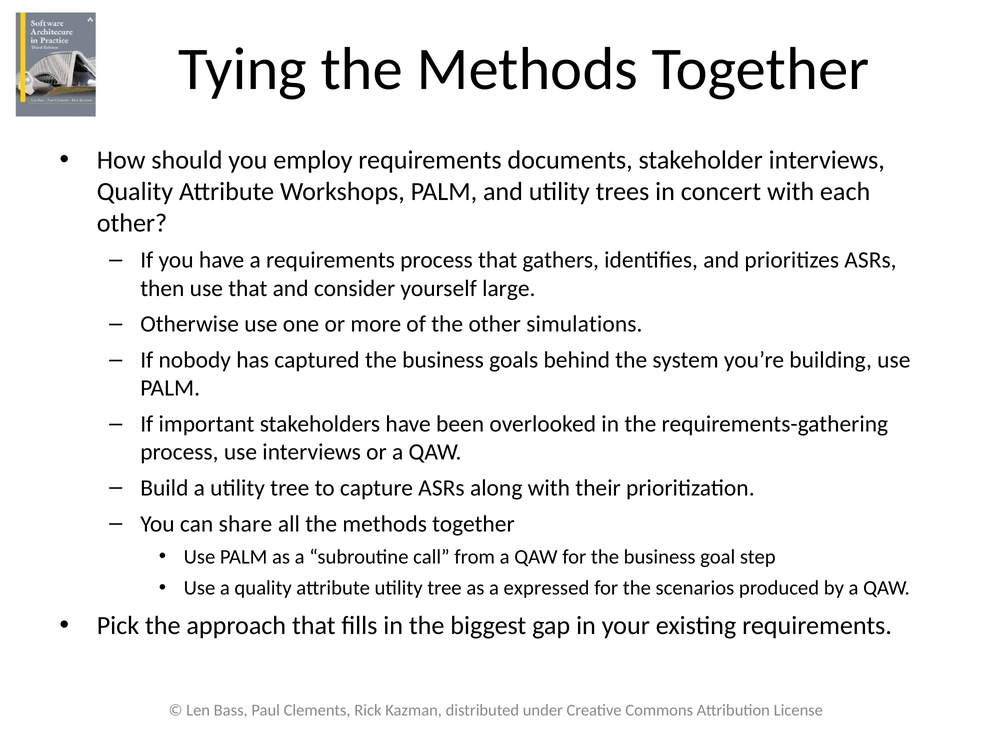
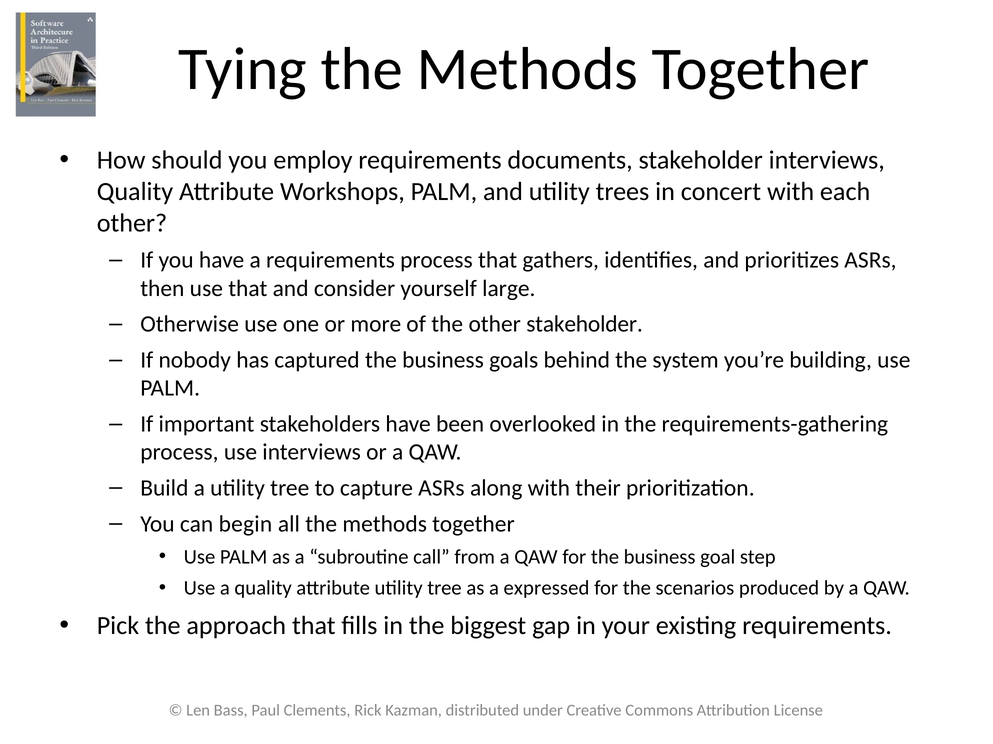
other simulations: simulations -> stakeholder (585, 325)
share: share -> begin (245, 524)
